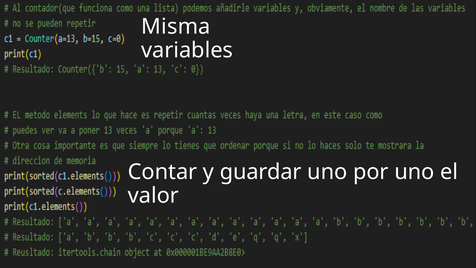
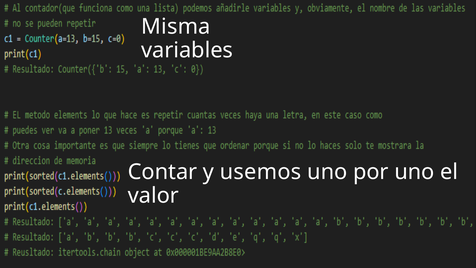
guardar: guardar -> usemos (261, 172)
